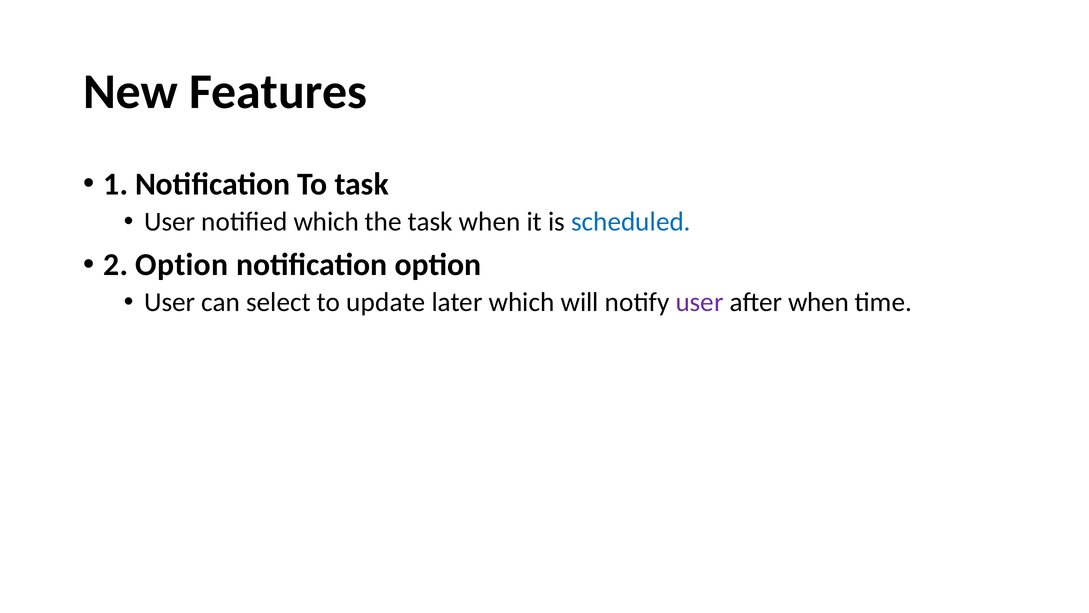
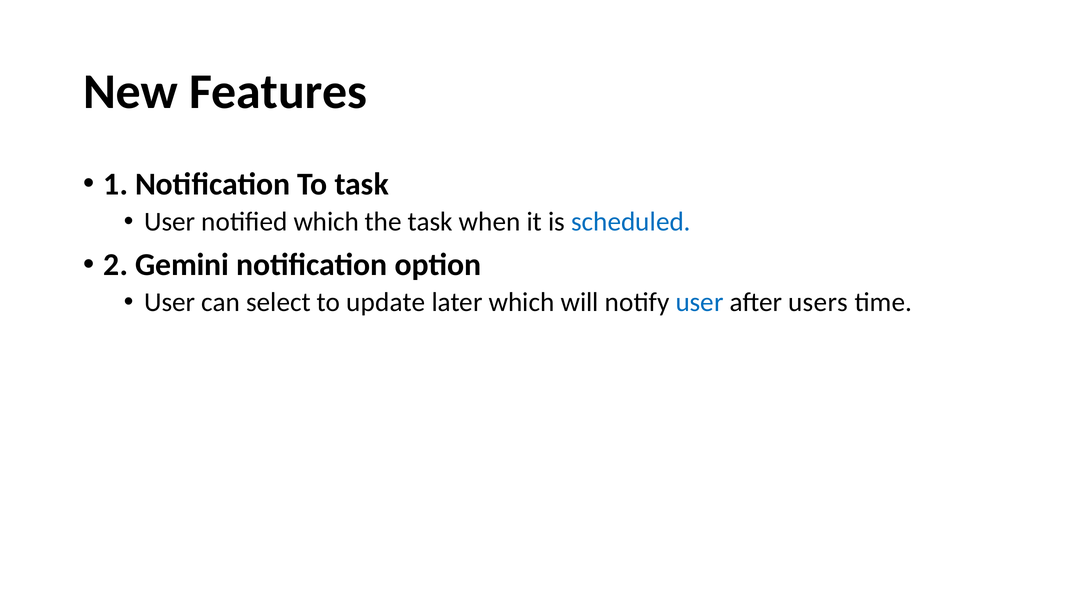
2 Option: Option -> Gemini (182, 265)
user colour: purple -> blue (700, 302)
after when: when -> users (818, 302)
